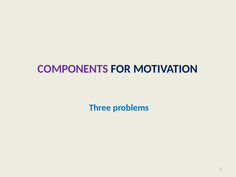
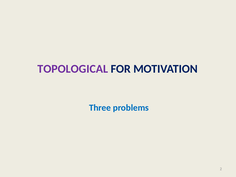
COMPONENTS: COMPONENTS -> TOPOLOGICAL (73, 69)
